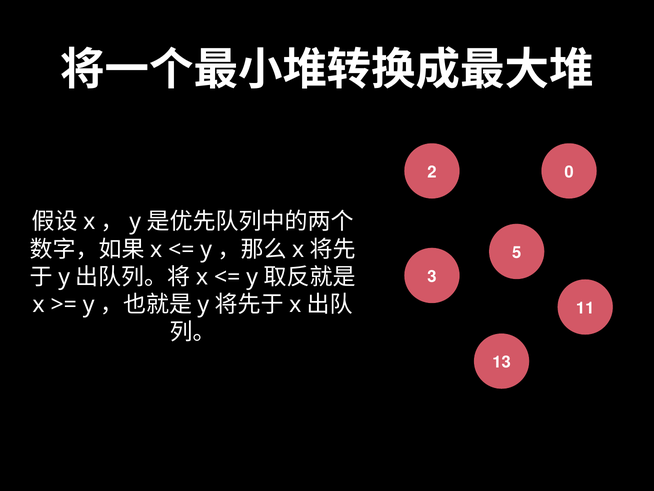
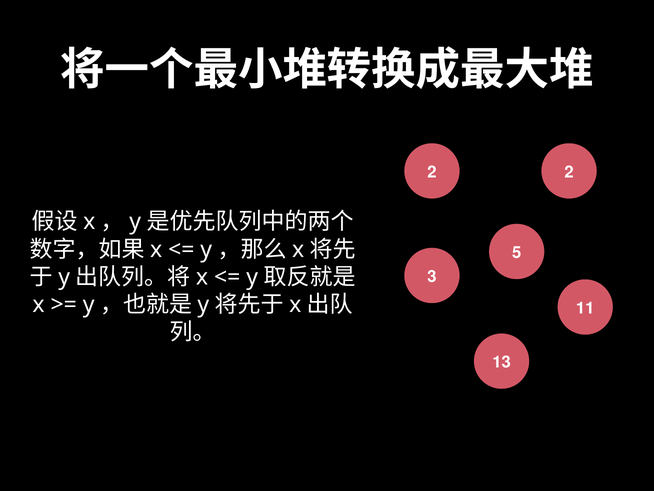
2 0: 0 -> 2 (569, 172)
